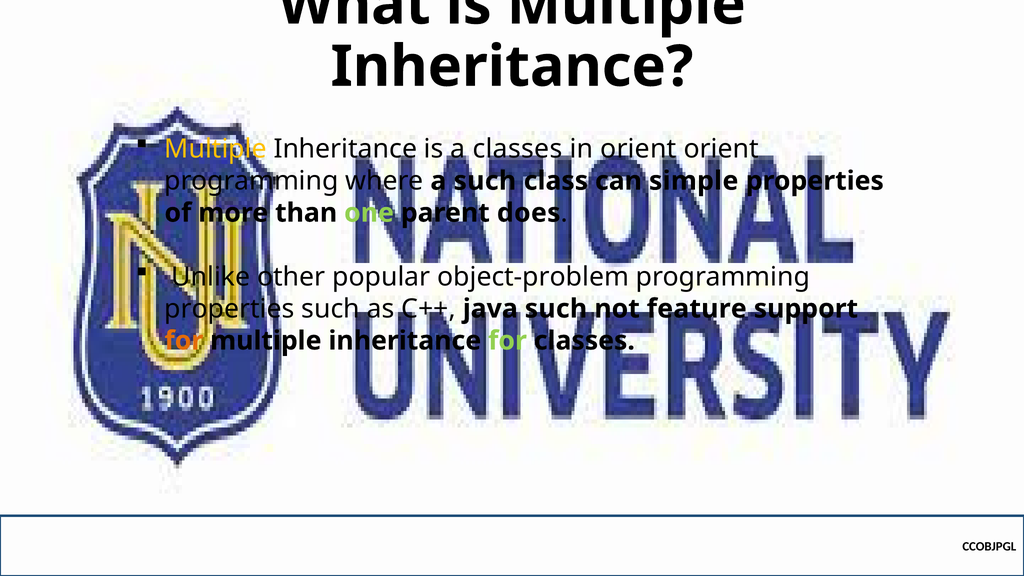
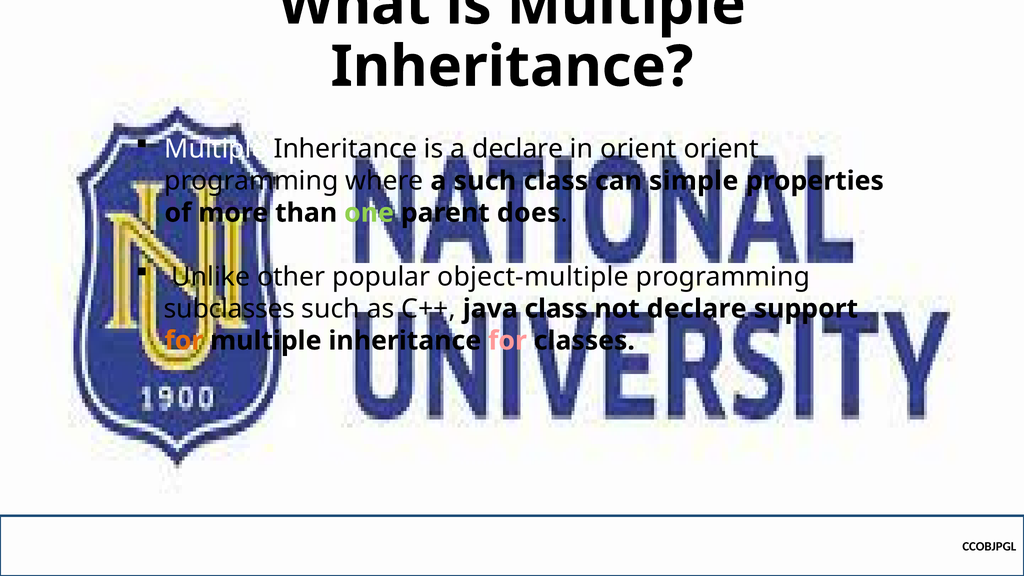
Multiple colour: yellow -> white (216, 149)
a classes: classes -> declare (518, 149)
object-problem: object-problem -> object-multiple (533, 277)
properties: properties -> subclasses (230, 309)
java such: such -> class (556, 309)
not feature: feature -> declare (697, 309)
for colour: light green -> pink (507, 341)
